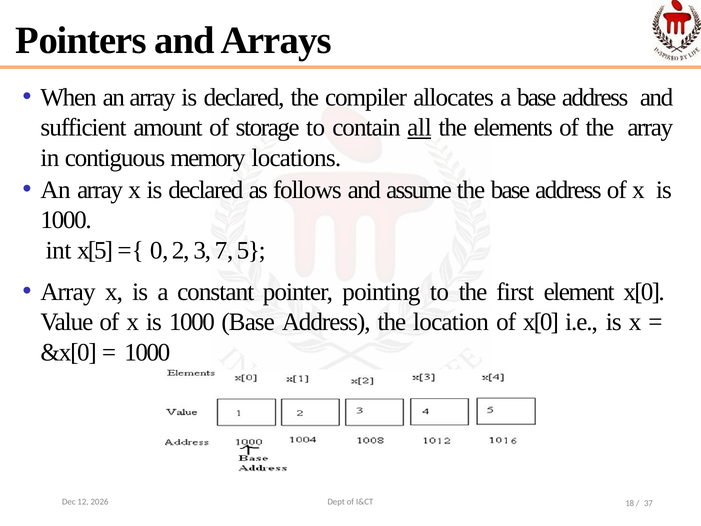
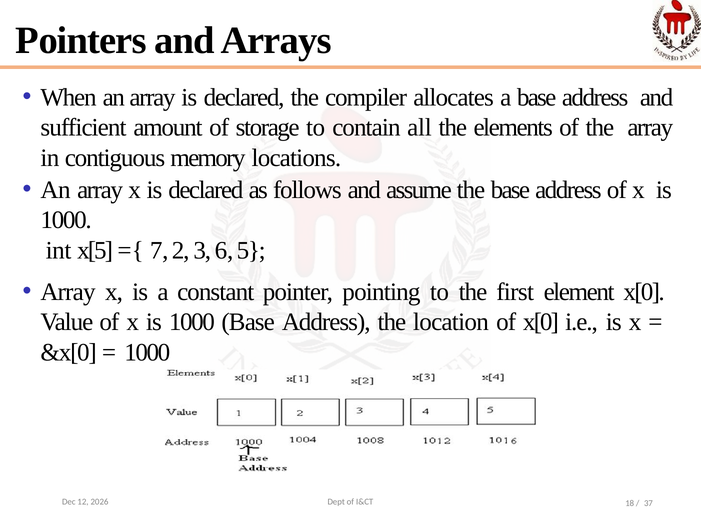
all underline: present -> none (419, 128)
0: 0 -> 7 (159, 250)
7: 7 -> 6 (224, 250)
